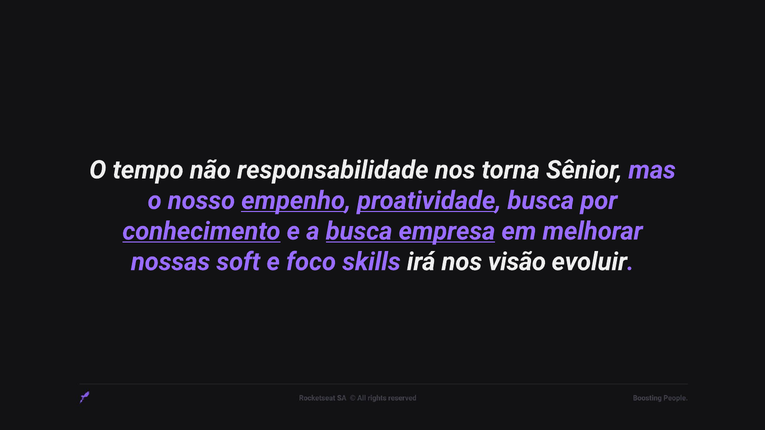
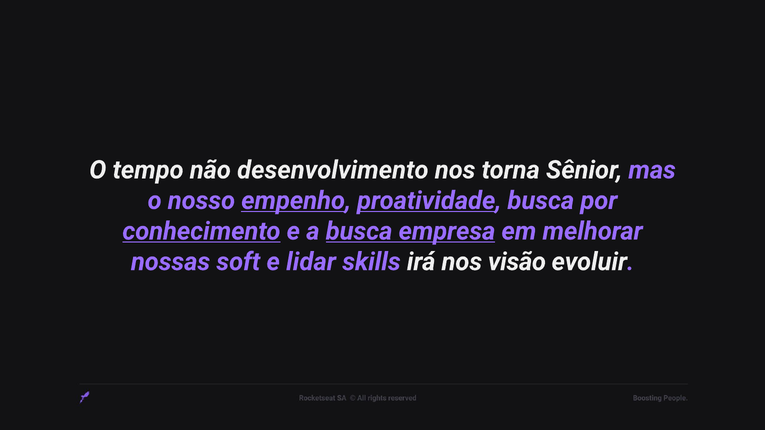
responsabilidade: responsabilidade -> desenvolvimento (333, 170)
foco: foco -> lidar (311, 262)
